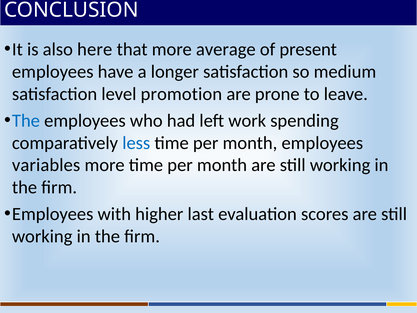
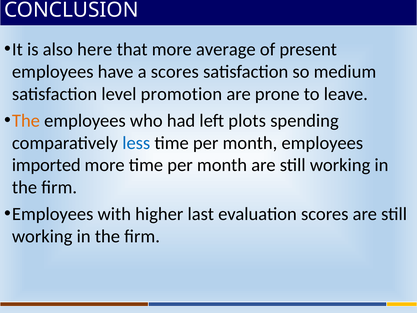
a longer: longer -> scores (175, 72)
The colour: blue -> orange (26, 121)
work: work -> plots (247, 121)
variables: variables -> imported (46, 165)
